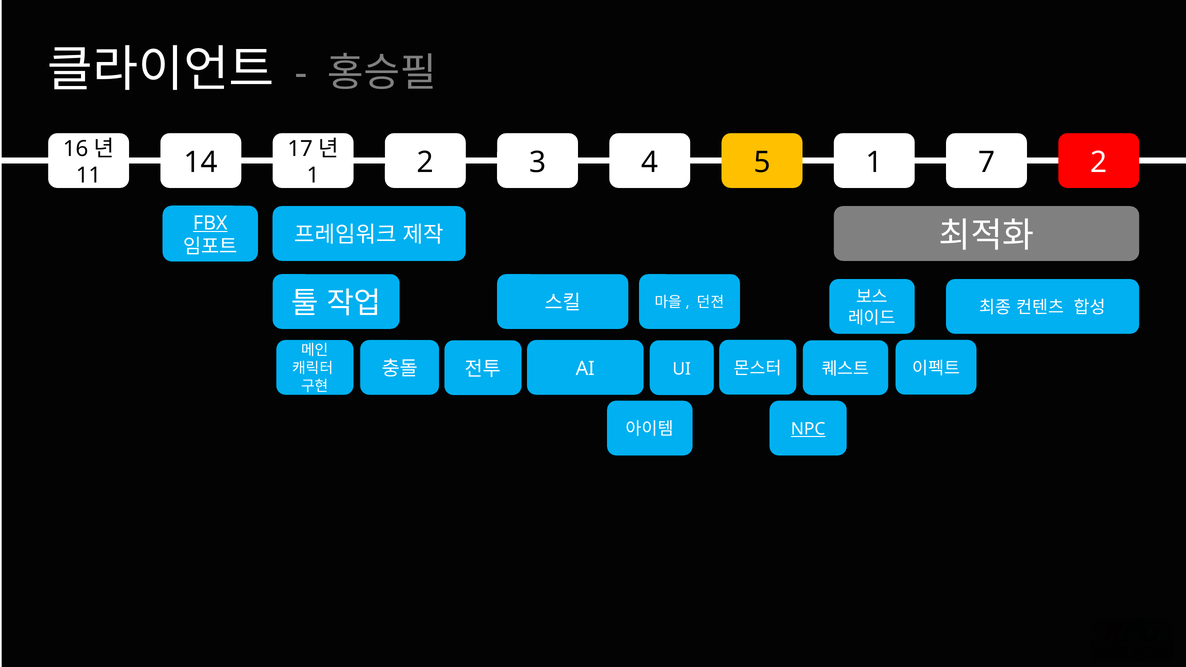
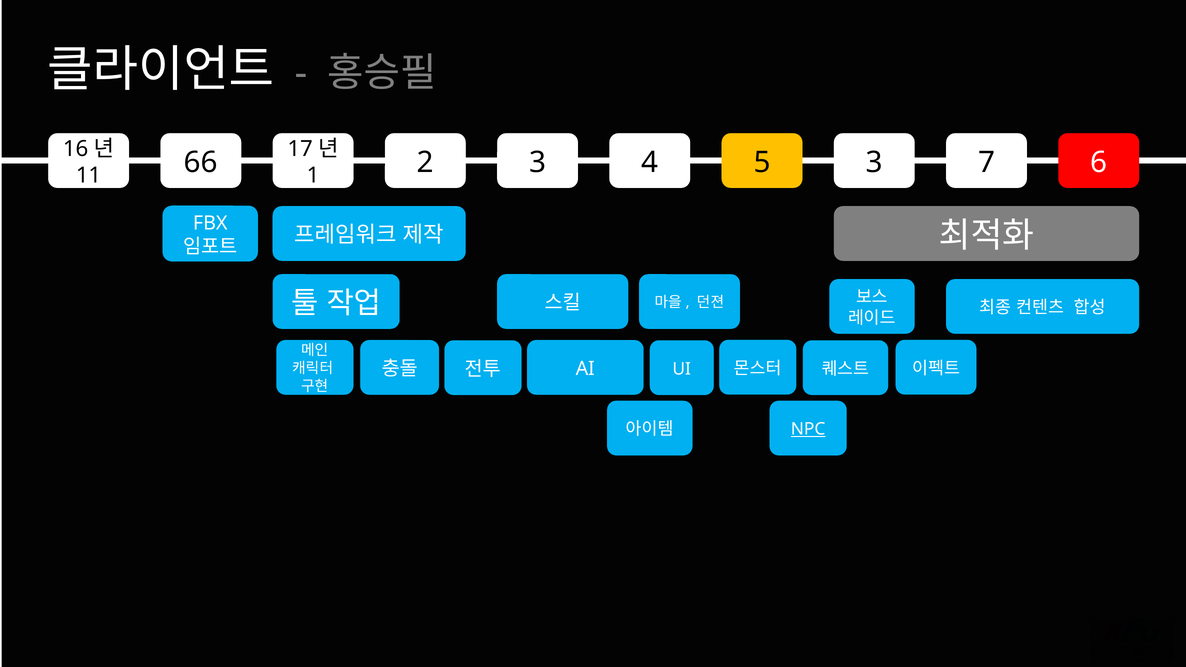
4 1: 1 -> 3 (874, 163)
5 2: 2 -> 6 (1099, 163)
14: 14 -> 66 (201, 163)
FBX underline: present -> none (210, 223)
